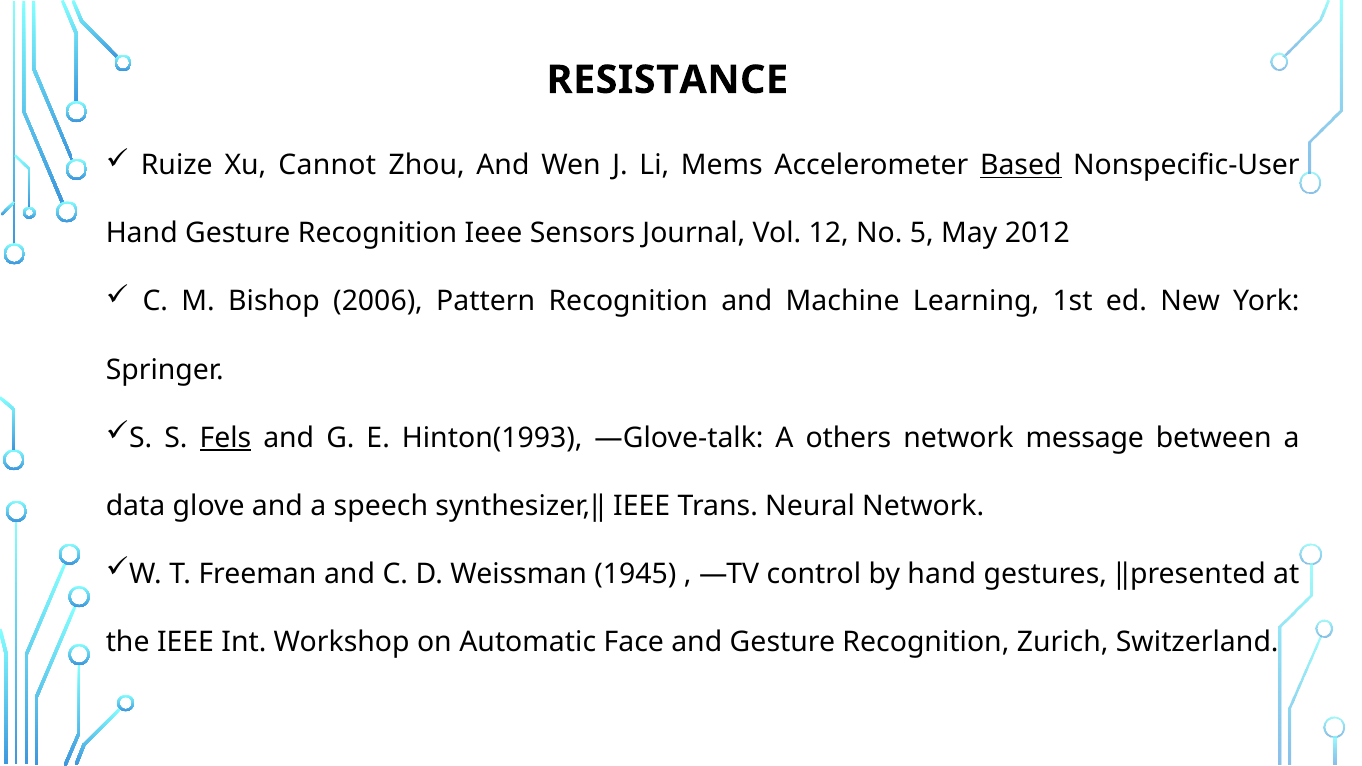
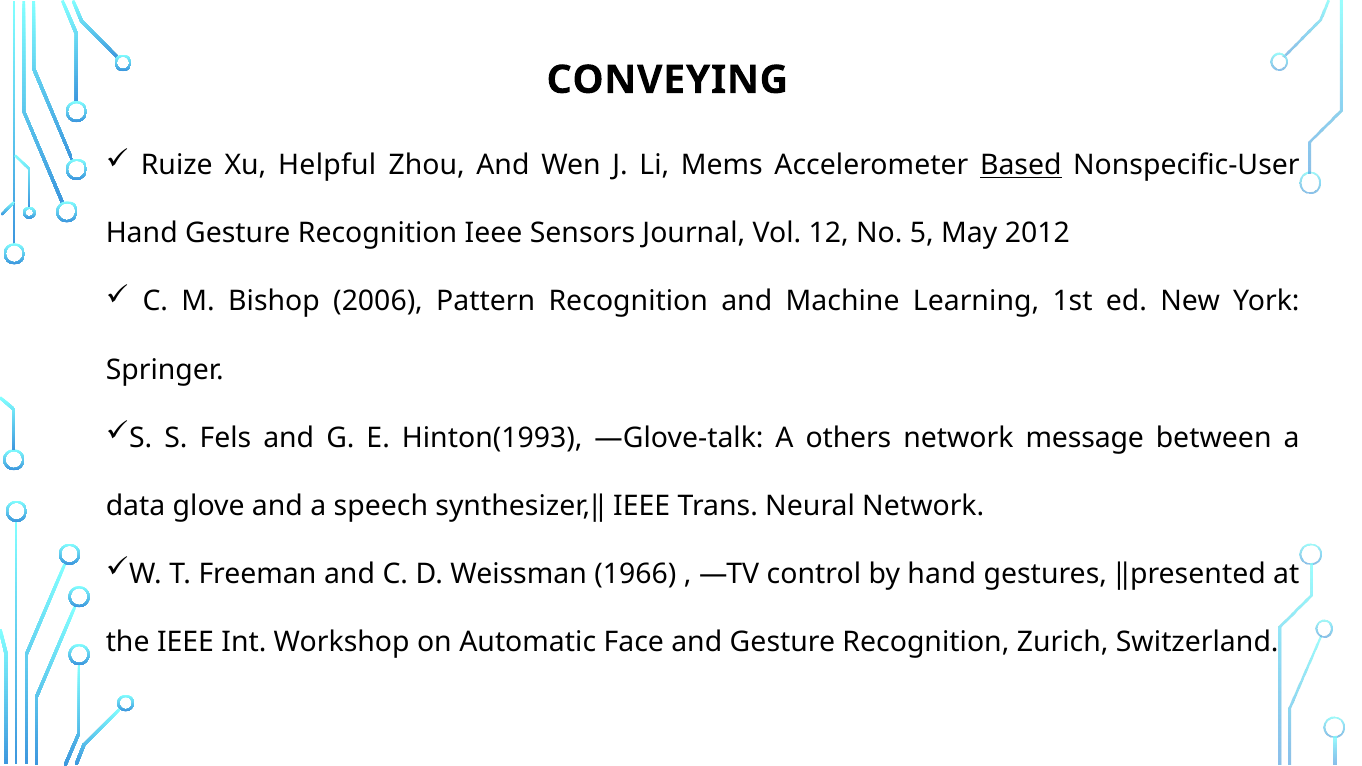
RESISTANCE: RESISTANCE -> CONVEYING (667, 80)
Cannot: Cannot -> Helpful (327, 165)
Fels underline: present -> none (225, 438)
1945: 1945 -> 1966 (635, 574)
